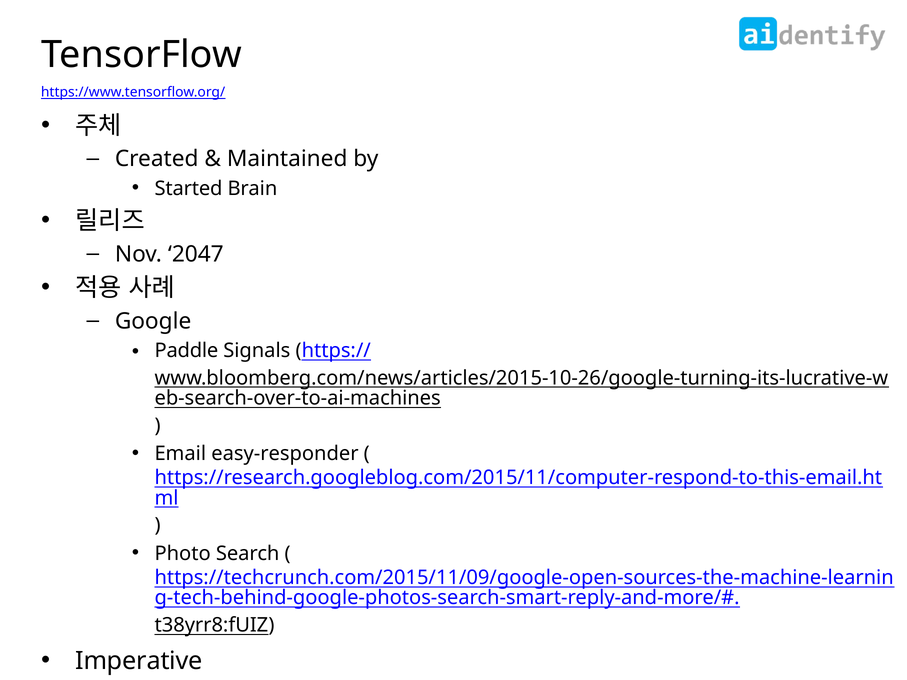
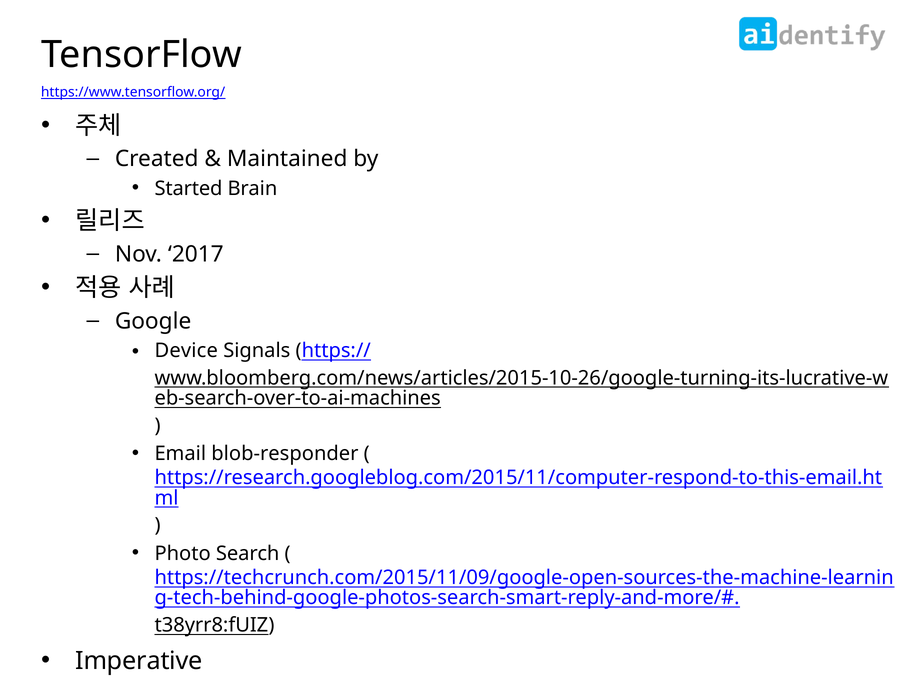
2047: 2047 -> 2017 (196, 254)
Paddle: Paddle -> Device (186, 351)
easy-responder: easy-responder -> blob-responder (285, 454)
